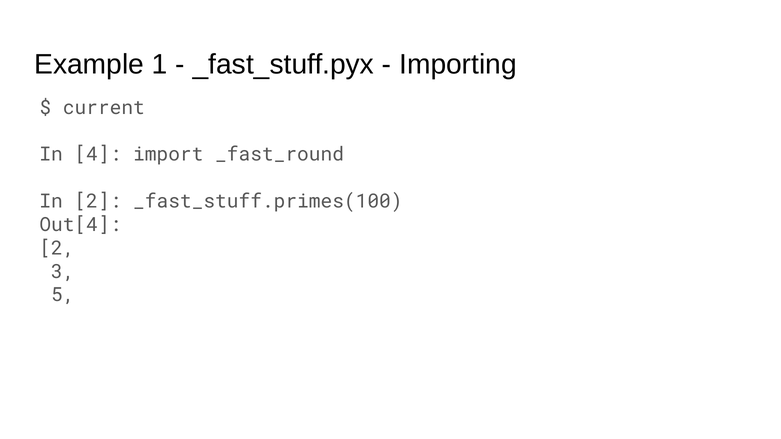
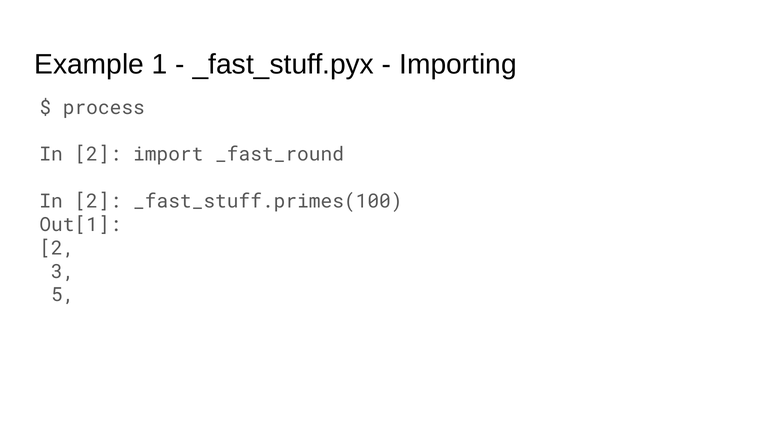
current: current -> process (104, 108)
4: 4 -> 2 (98, 155)
Out[4: Out[4 -> Out[1 (80, 225)
